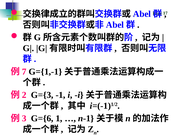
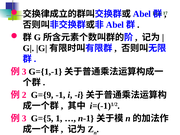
7: 7 -> 3 (24, 72)
G={3: G={3 -> G={9 (42, 95)
G={6: G={6 -> G={5 (42, 118)
